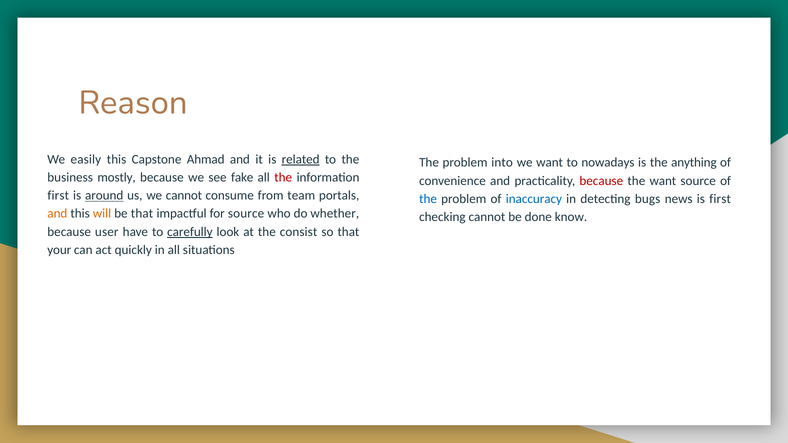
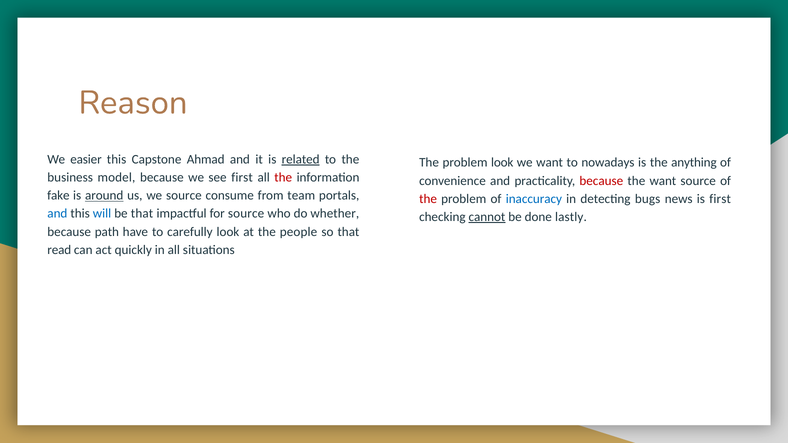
easily: easily -> easier (86, 159)
problem into: into -> look (502, 163)
mostly: mostly -> model (116, 178)
see fake: fake -> first (242, 178)
first: first -> fake (58, 196)
we cannot: cannot -> source (184, 196)
the colour: blue -> red (428, 199)
and colour: orange -> blue (57, 214)
will colour: orange -> blue (102, 214)
cannot underline: none -> present (487, 217)
know: know -> lastly (571, 217)
user: user -> path (107, 232)
carefully underline: present -> none (190, 232)
consist: consist -> people (299, 232)
your: your -> read (59, 250)
